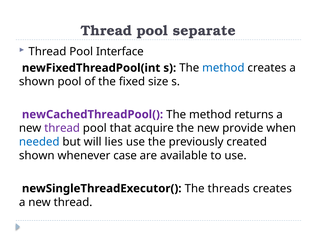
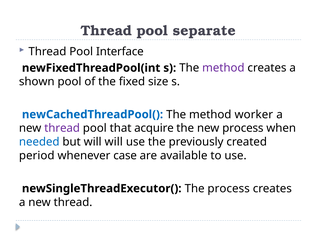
method colour: blue -> purple (223, 68)
newCachedThreadPool( colour: purple -> blue (93, 114)
returns: returns -> worker (254, 114)
new provide: provide -> process (243, 128)
will lies: lies -> will (114, 142)
shown: shown -> period (37, 156)
The threads: threads -> process (229, 188)
